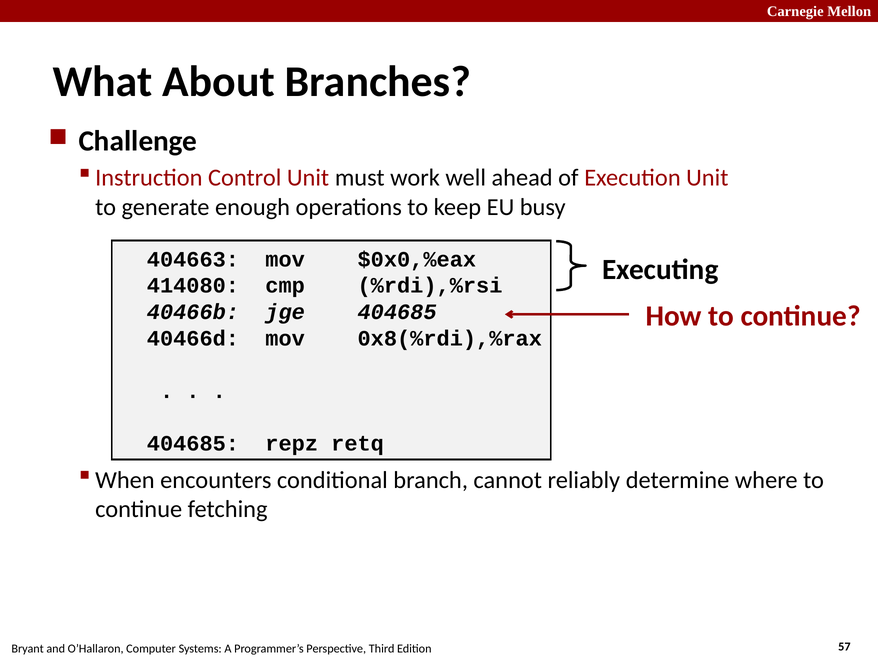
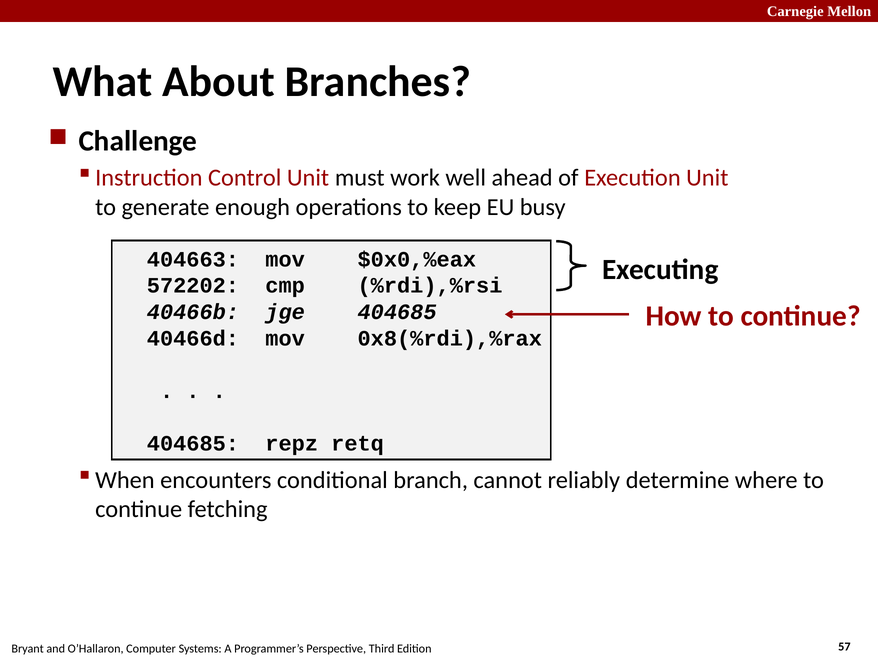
414080: 414080 -> 572202 (193, 286)
